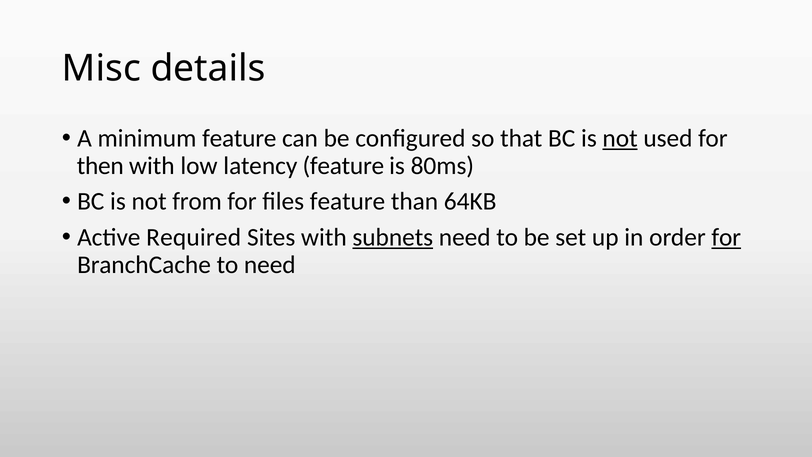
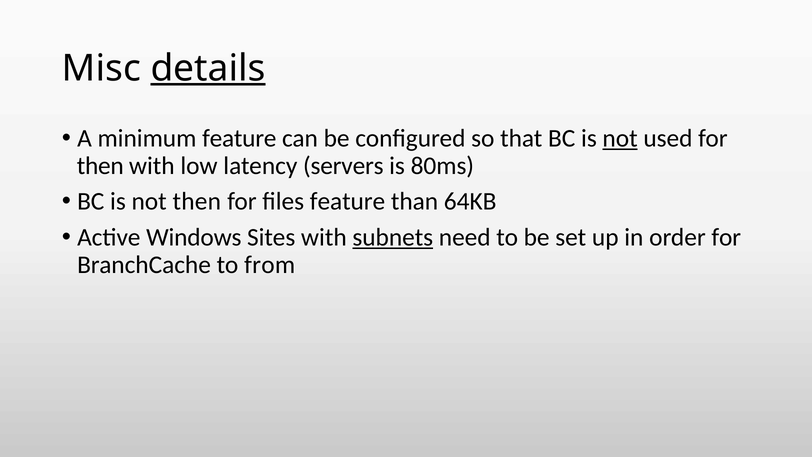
details underline: none -> present (208, 68)
latency feature: feature -> servers (343, 166)
not from: from -> then (197, 201)
Required: Required -> Windows (194, 237)
for underline: present -> none (726, 237)
to need: need -> from (270, 265)
